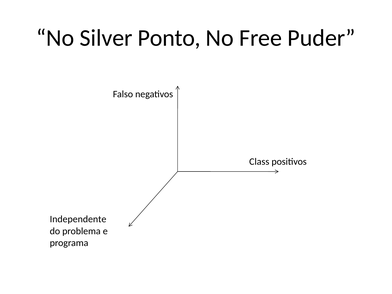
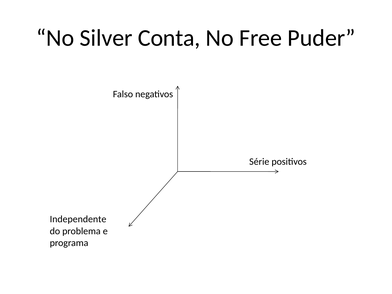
Ponto: Ponto -> Conta (169, 38)
Class: Class -> Série (259, 162)
